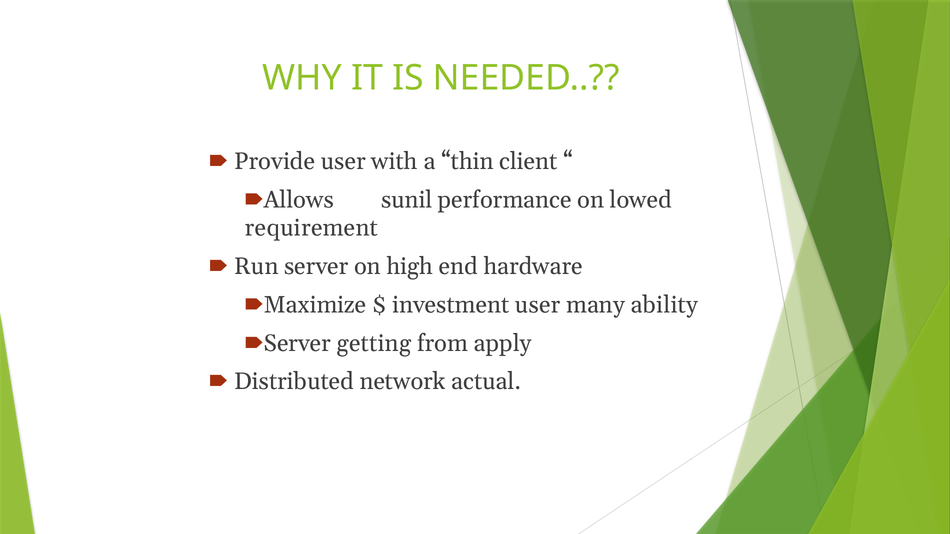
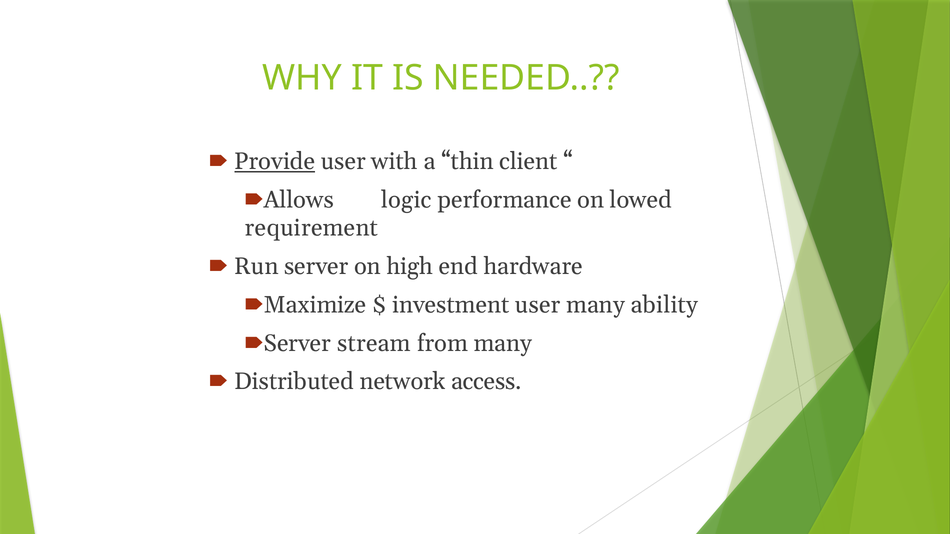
Provide underline: none -> present (275, 161)
sunil: sunil -> logic (407, 200)
getting: getting -> stream (374, 344)
from apply: apply -> many (503, 344)
actual: actual -> access (486, 382)
